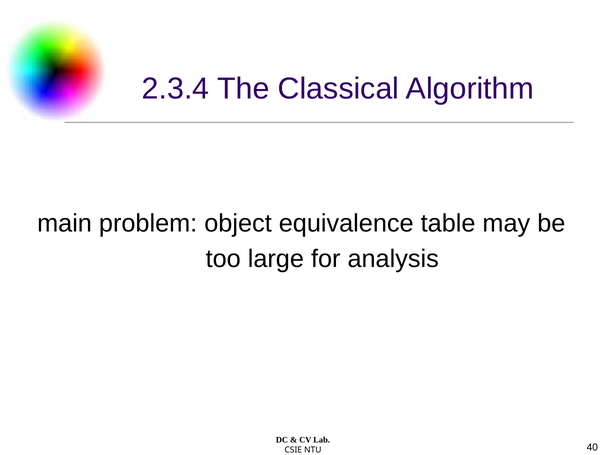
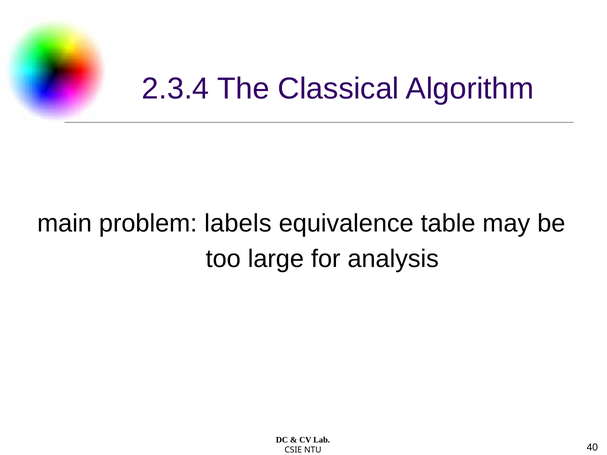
object: object -> labels (238, 224)
